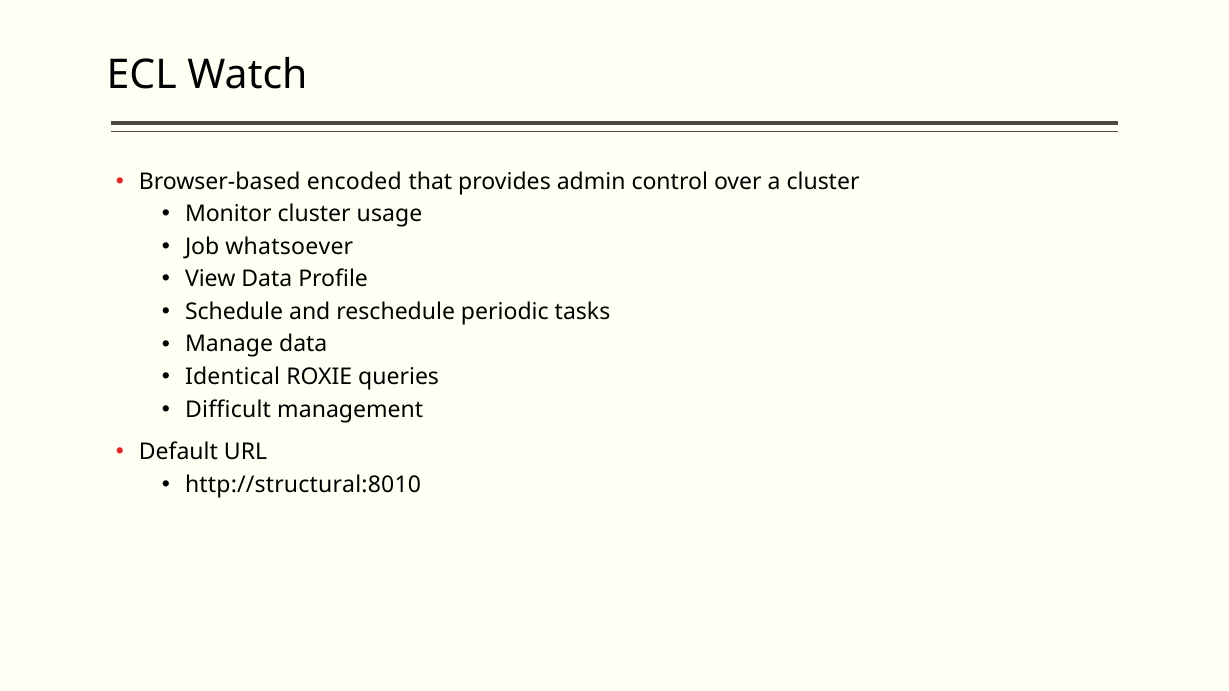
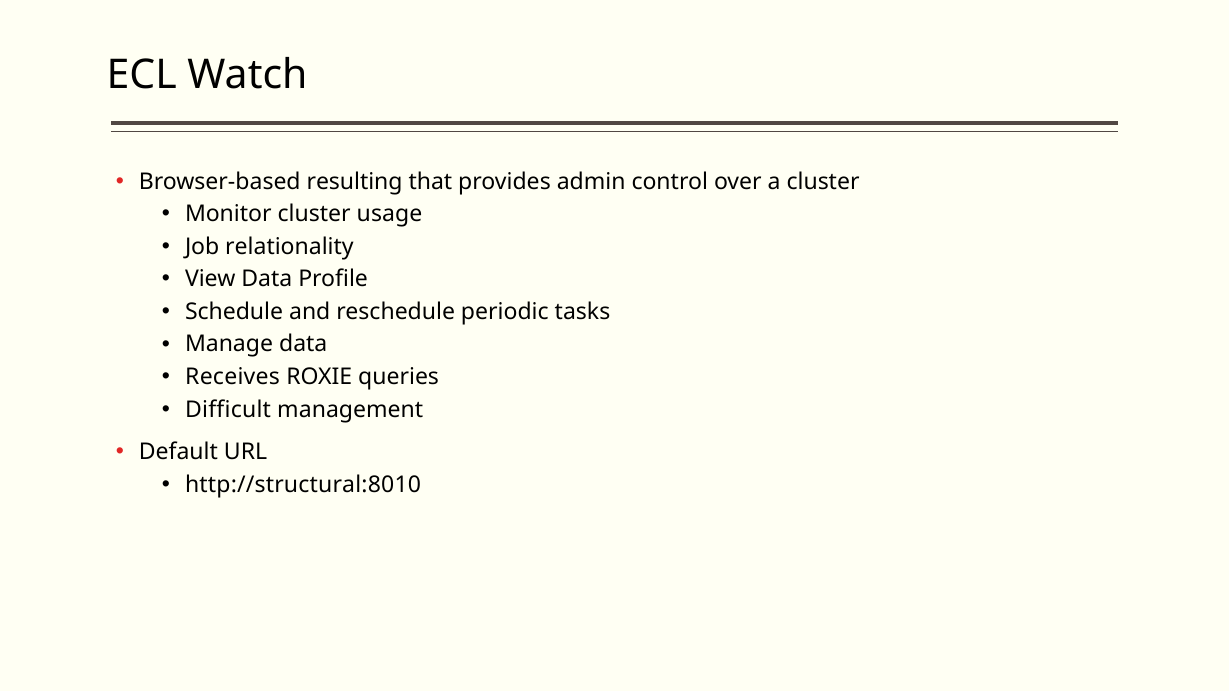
encoded: encoded -> resulting (355, 182)
whatsoever: whatsoever -> relationality (289, 247)
Identical: Identical -> Receives (233, 377)
